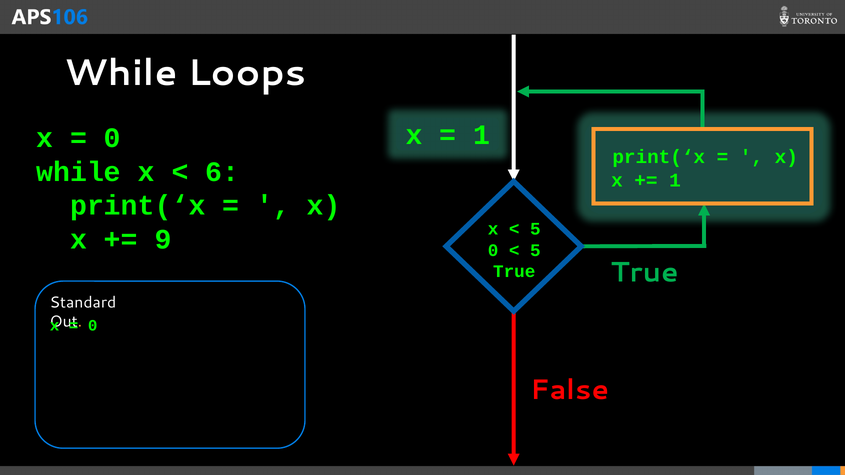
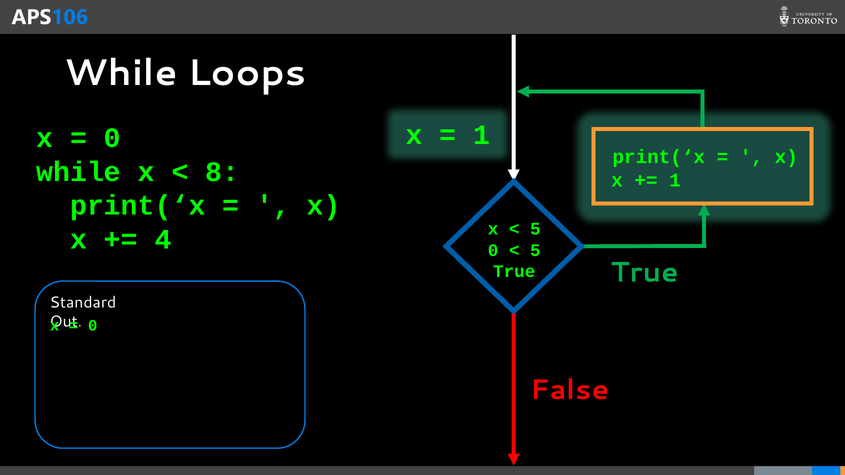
6: 6 -> 8 (222, 172)
9: 9 -> 4 (163, 240)
